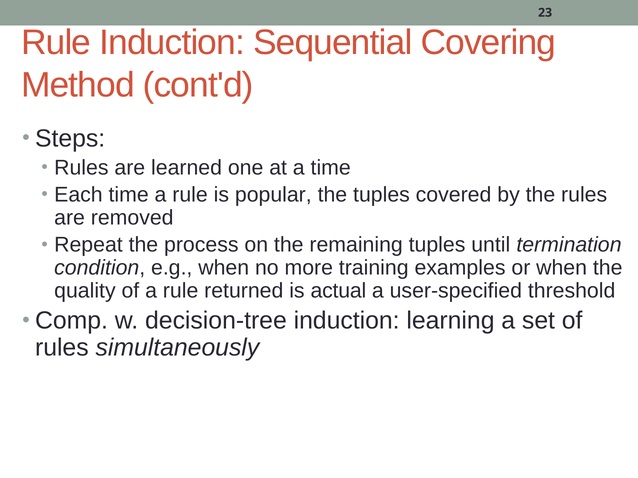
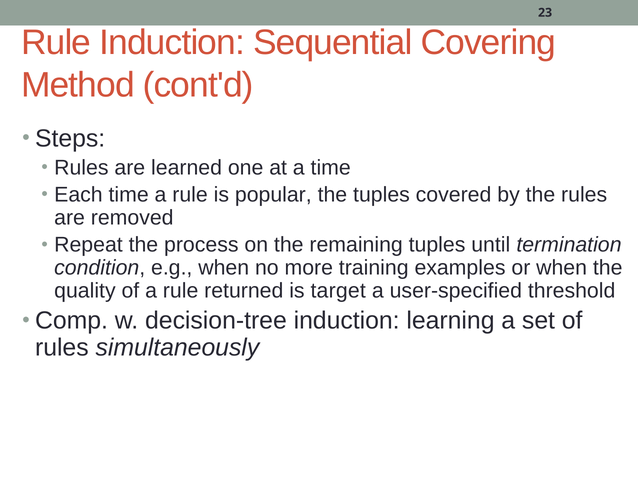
actual: actual -> target (338, 291)
